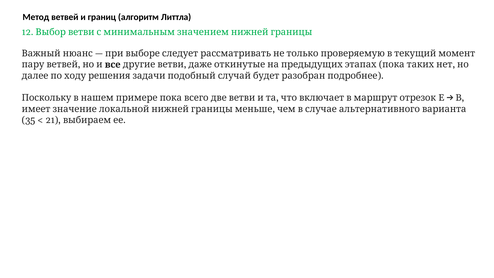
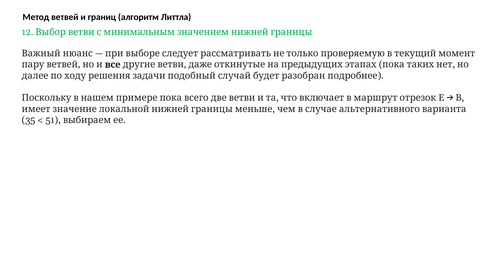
21: 21 -> 51 (53, 120)
